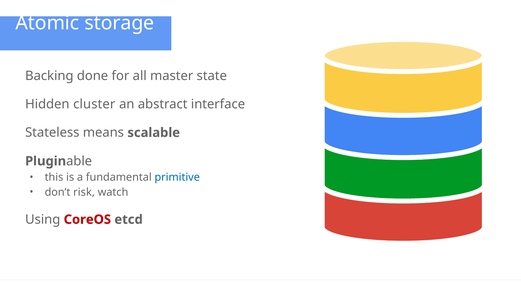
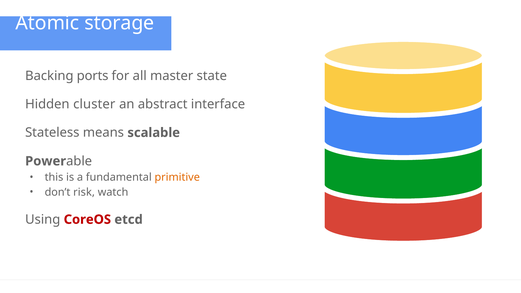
done: done -> ports (93, 76)
Plugin: Plugin -> Power (46, 161)
primitive colour: blue -> orange (177, 177)
